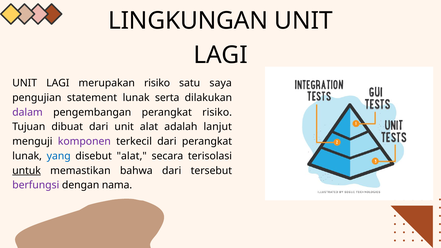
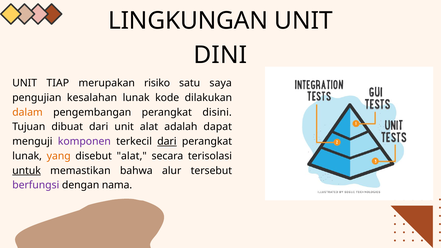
LAGI: LAGI -> DINI (220, 55)
LAGI: LAGI -> TIAP (58, 83)
statement: statement -> kesalahan (92, 98)
serta: serta -> kode (167, 98)
dalam colour: purple -> orange (28, 112)
perangkat risiko: risiko -> disini (217, 112)
lanjut: lanjut -> dapat (218, 127)
dari underline: none -> present (167, 142)
yang colour: blue -> orange (59, 156)
bahwa dari: dari -> alur (172, 171)
